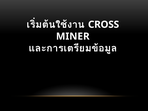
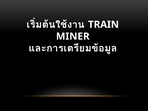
CROSS: CROSS -> TRAIN (103, 25)
